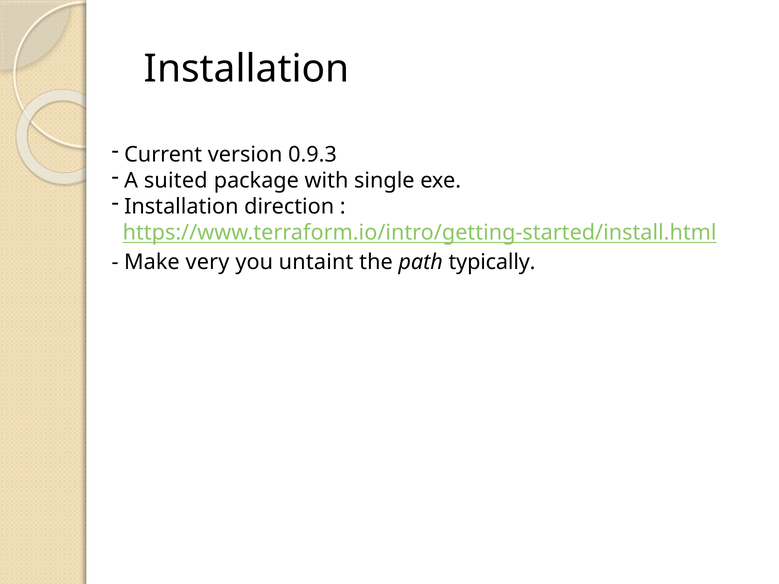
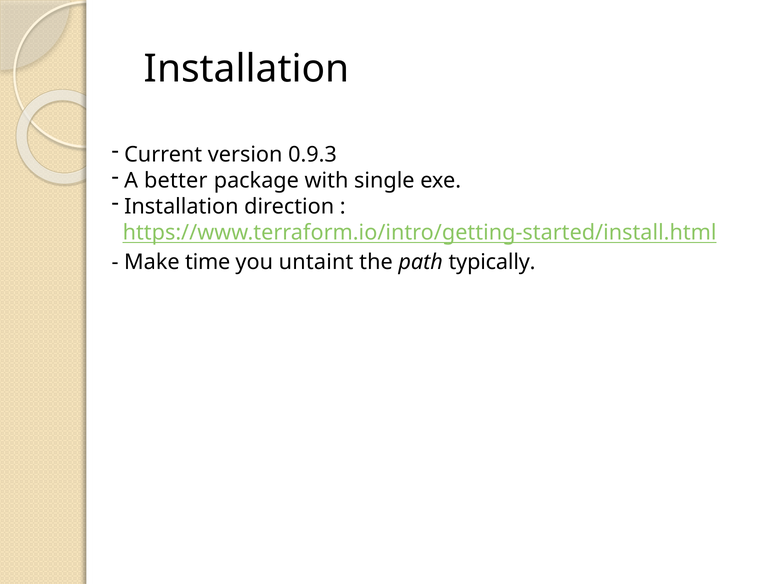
suited: suited -> better (176, 181)
very: very -> time (208, 262)
